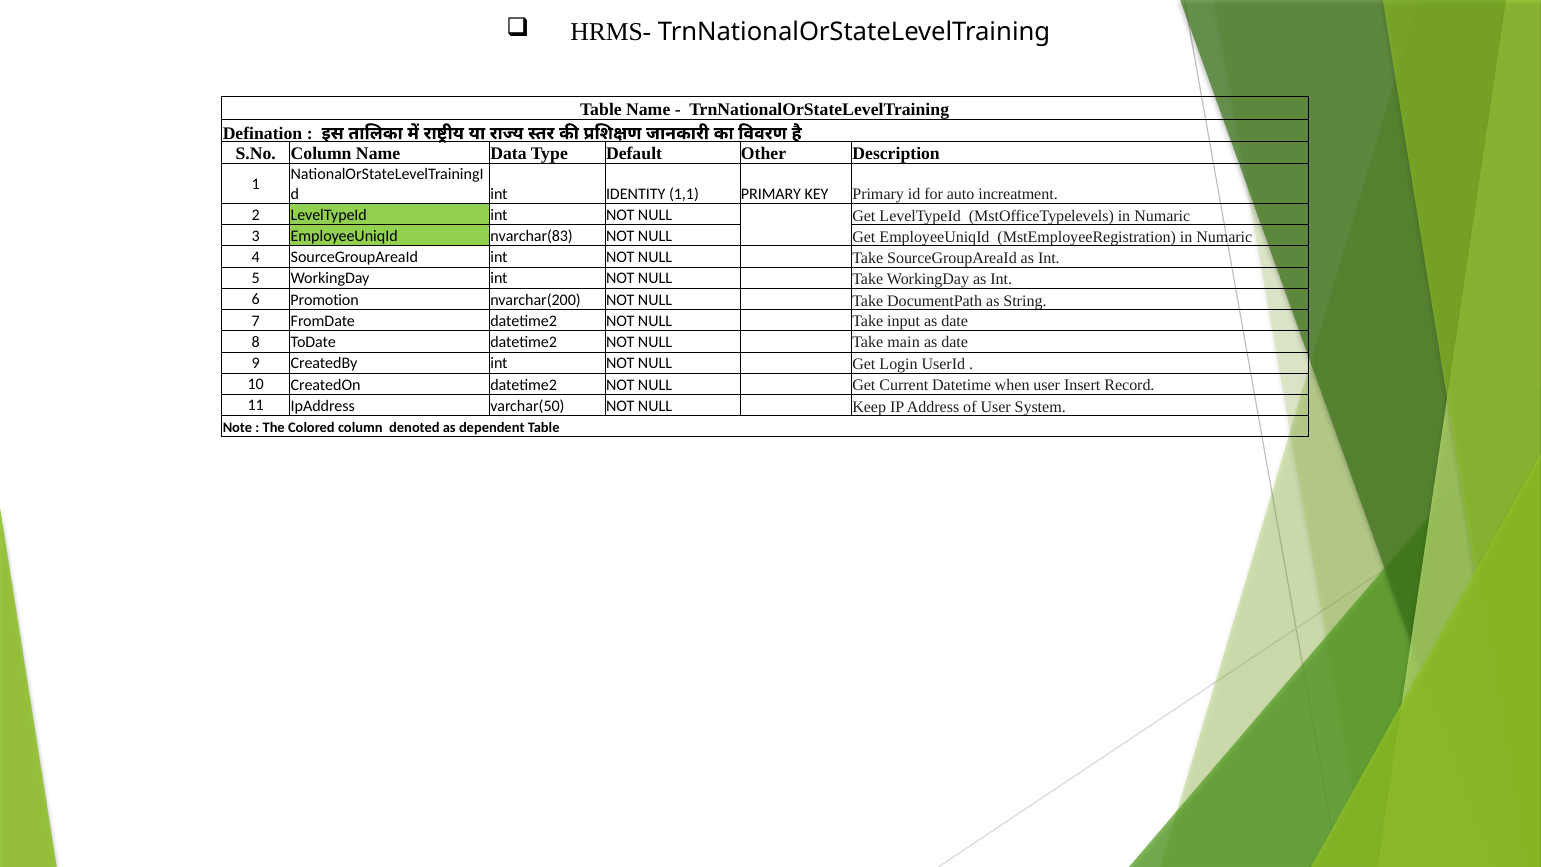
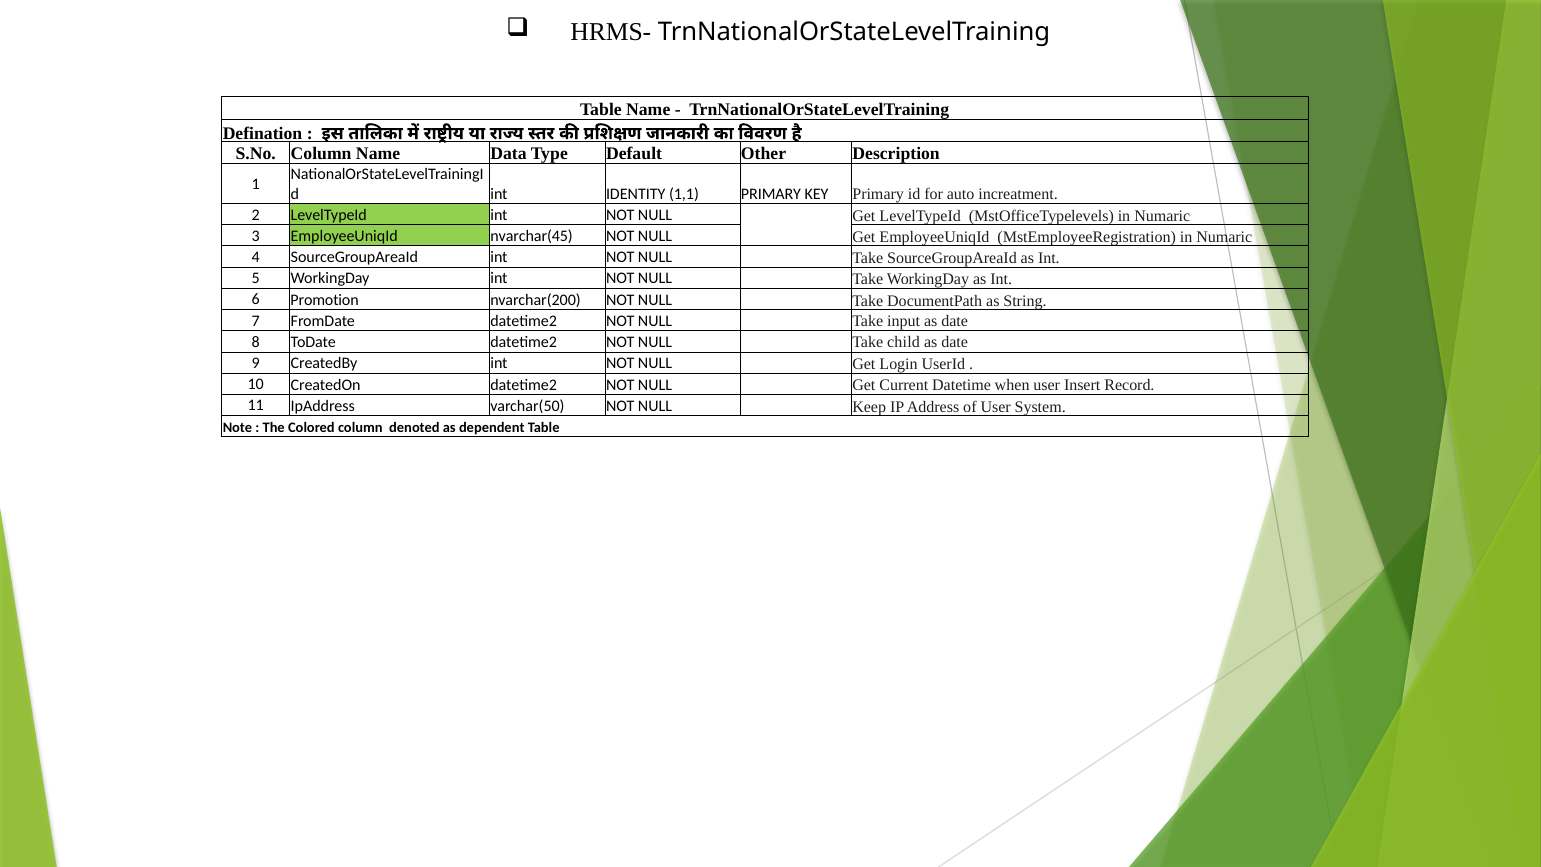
nvarchar(83: nvarchar(83 -> nvarchar(45 (532, 236)
main: main -> child (904, 342)
